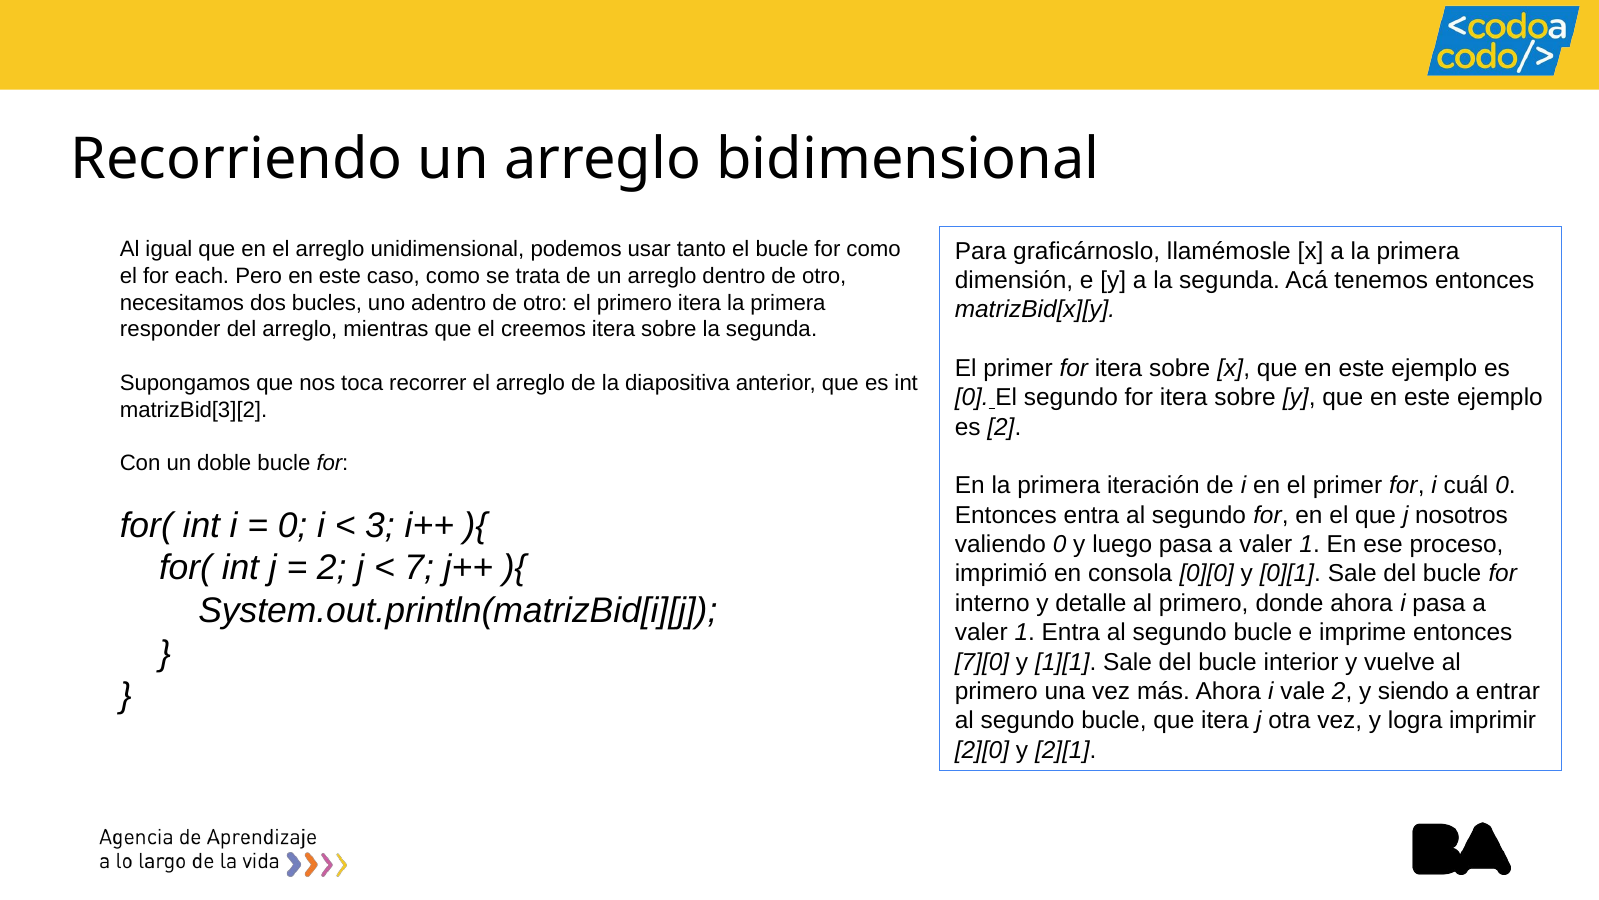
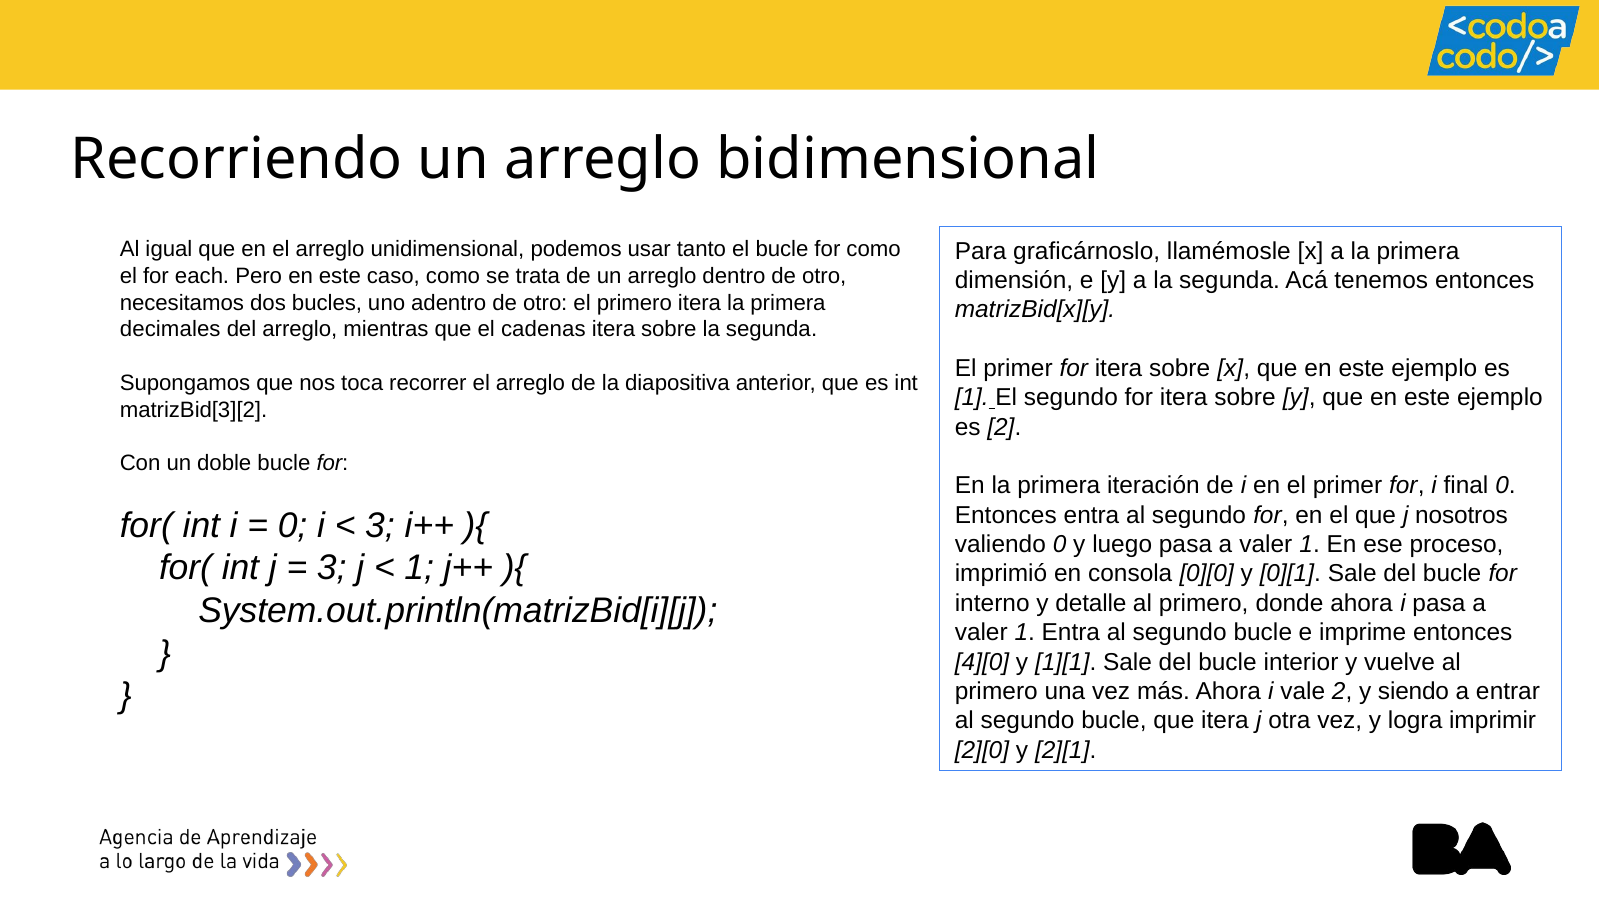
responder: responder -> decimales (170, 329)
creemos: creemos -> cadenas (543, 329)
0: 0 -> 1 (972, 398)
cuál: cuál -> final (1466, 486)
2: 2 -> 3 (332, 568)
7: 7 -> 1 (419, 568)
7][0: 7][0 -> 4][0 (982, 662)
